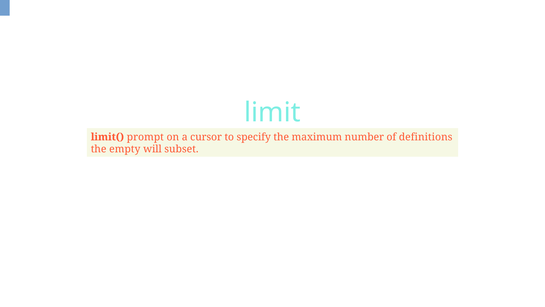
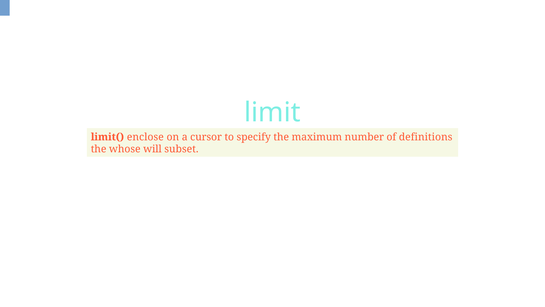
prompt: prompt -> enclose (145, 137)
empty: empty -> whose (125, 149)
